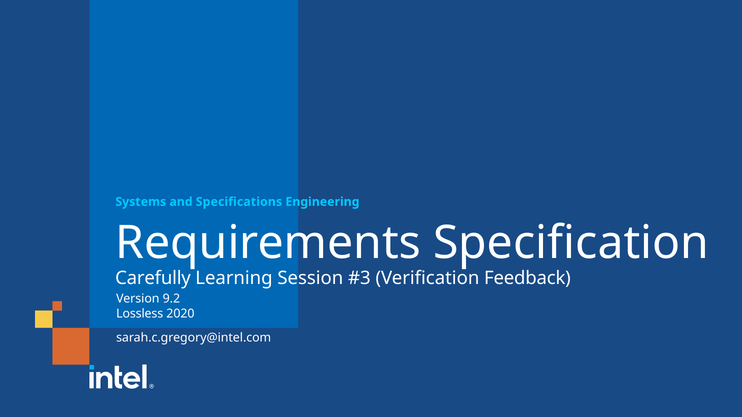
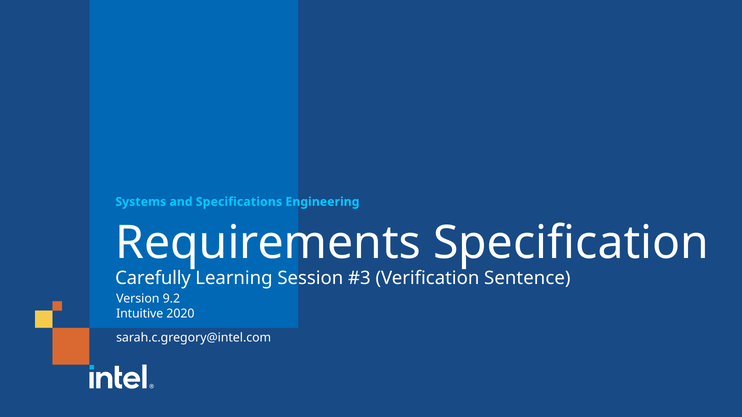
Feedback: Feedback -> Sentence (527, 278)
Lossless: Lossless -> Intuitive (140, 314)
